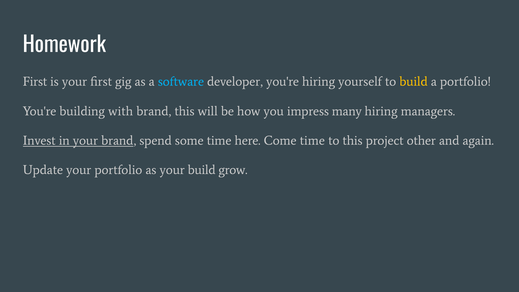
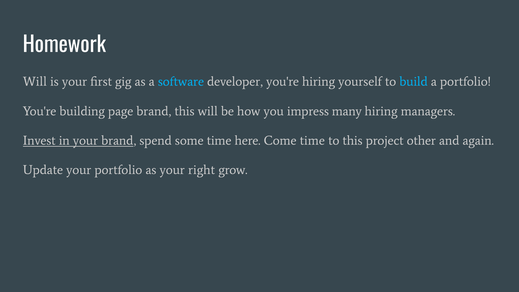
First: First -> Will (35, 82)
build colour: yellow -> light blue (414, 82)
with: with -> page (121, 111)
your build: build -> right (202, 170)
